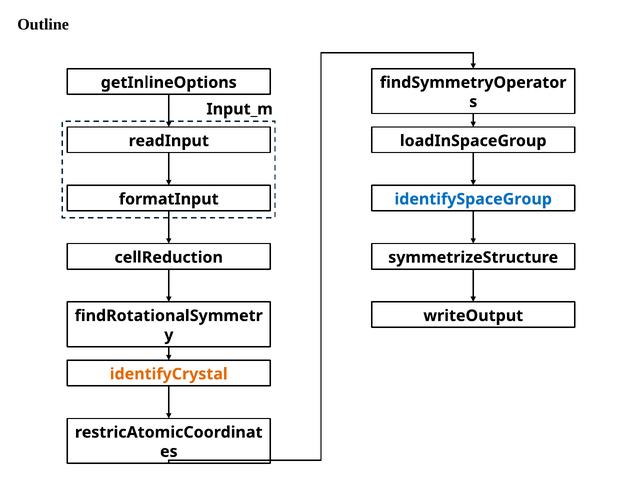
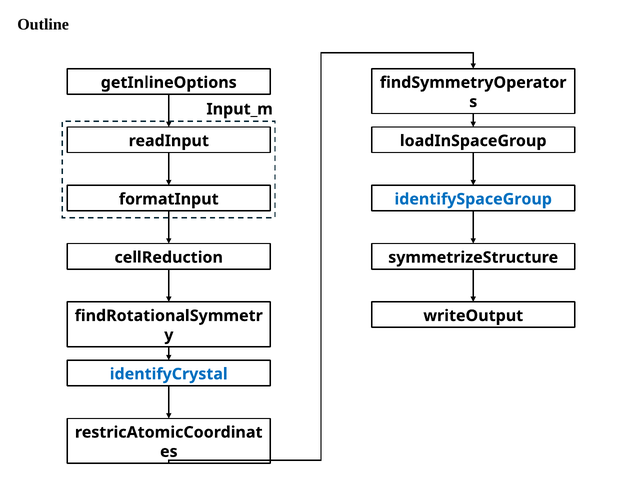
identifyCrystal colour: orange -> blue (169, 374)
